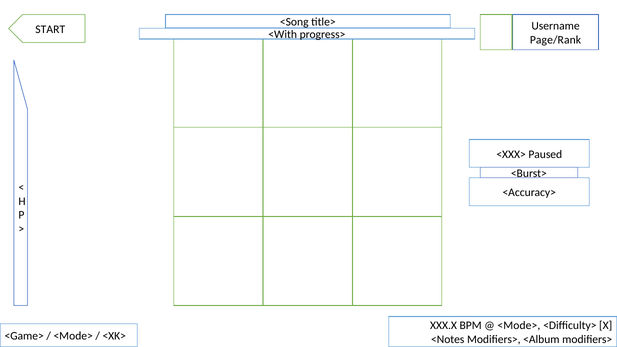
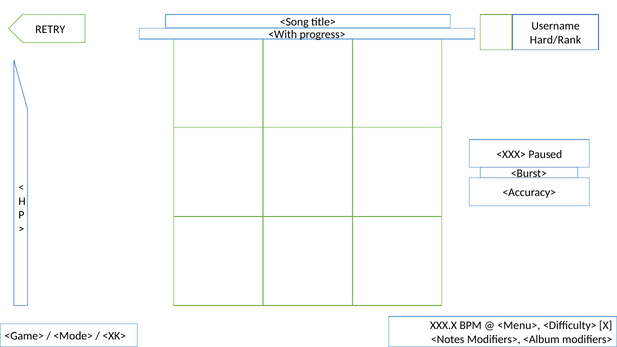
START: START -> RETRY (50, 29)
Page/Rank: Page/Rank -> Hard/Rank (555, 40)
<Mode>: <Mode> -> <Menu> (519, 326)
